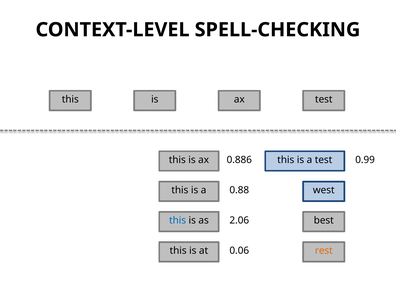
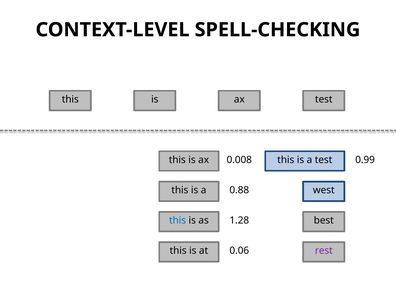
0.886: 0.886 -> 0.008 (239, 160)
2.06: 2.06 -> 1.28 (239, 220)
rest colour: orange -> purple (324, 251)
